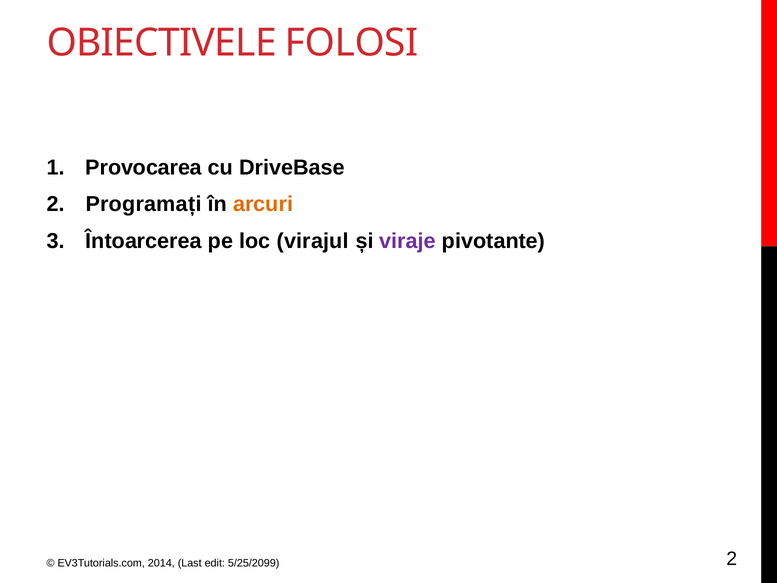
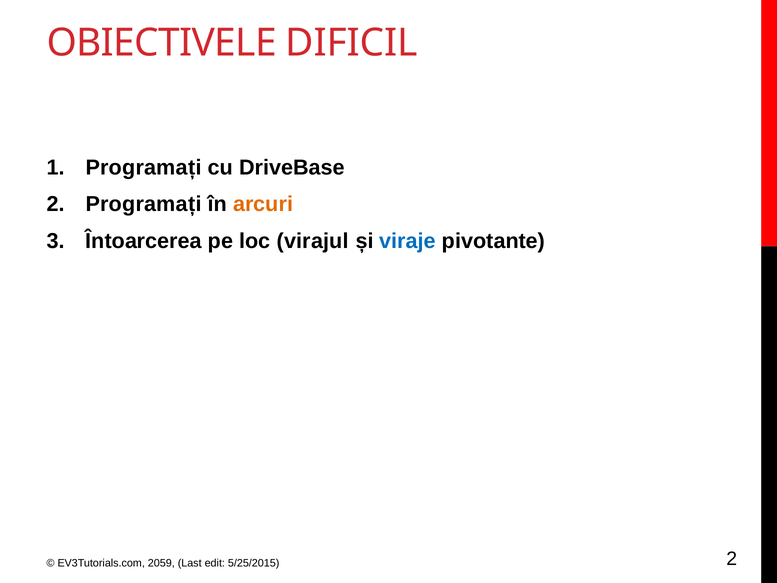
FOLOSI: FOLOSI -> DIFICIL (352, 43)
Provocarea: Provocarea -> Programați (144, 167)
viraje colour: purple -> blue (408, 241)
2014: 2014 -> 2059 (161, 563)
5/25/2099: 5/25/2099 -> 5/25/2015 (254, 563)
